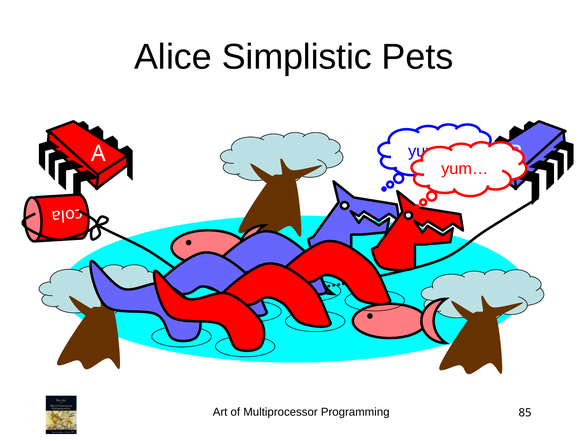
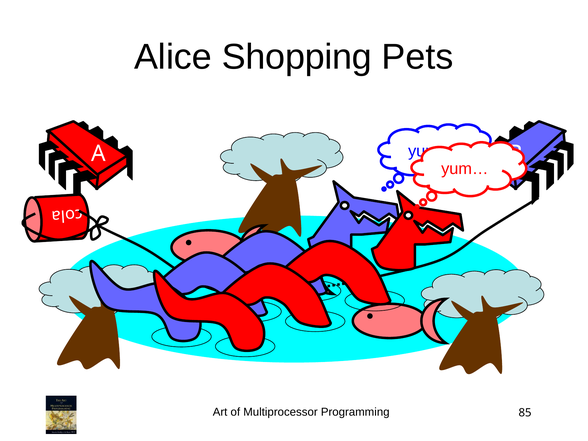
Simplistic: Simplistic -> Shopping (297, 57)
